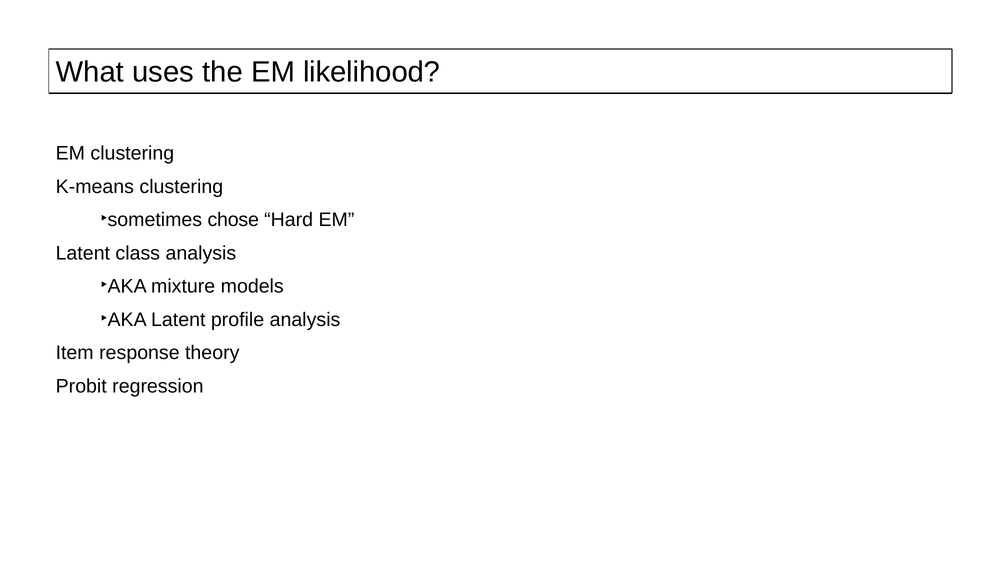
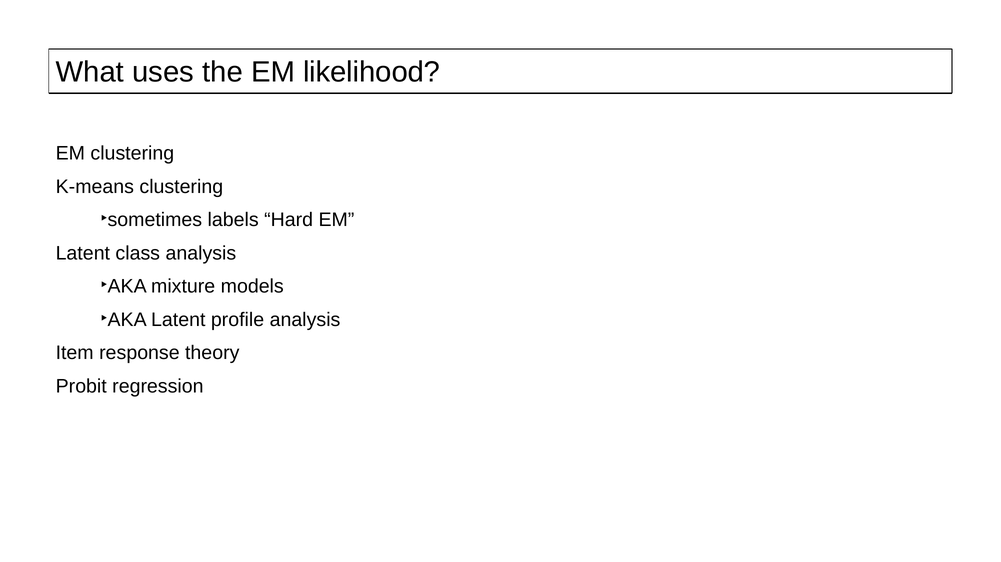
chose: chose -> labels (233, 220)
